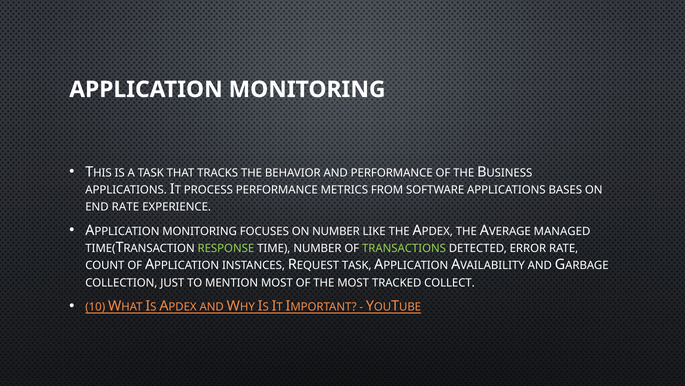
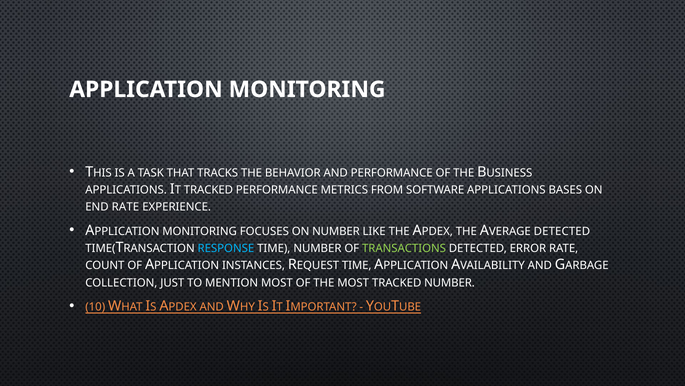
PROCESS: PROCESS -> TRACKED (208, 190)
MANAGED: MANAGED -> DETECTED (562, 231)
RESPONSE colour: light green -> light blue (226, 248)
TASK: TASK -> TIME (357, 265)
TRACKED COLLECT: COLLECT -> NUMBER (449, 282)
